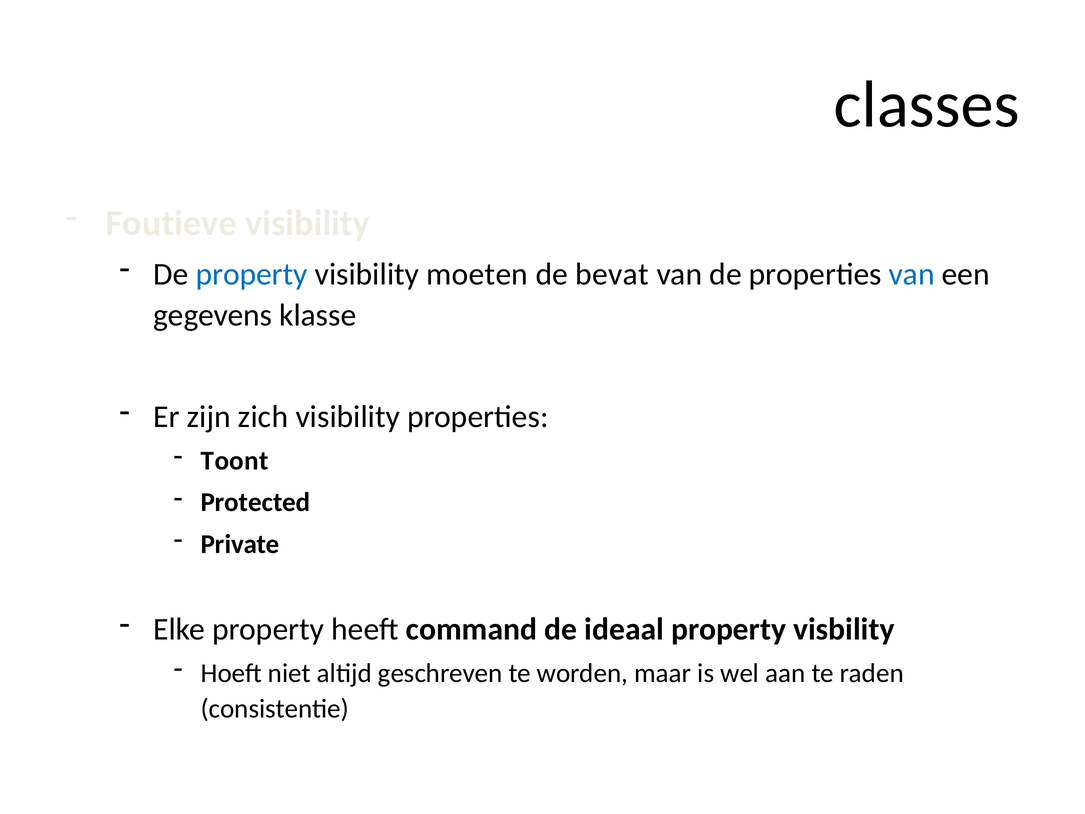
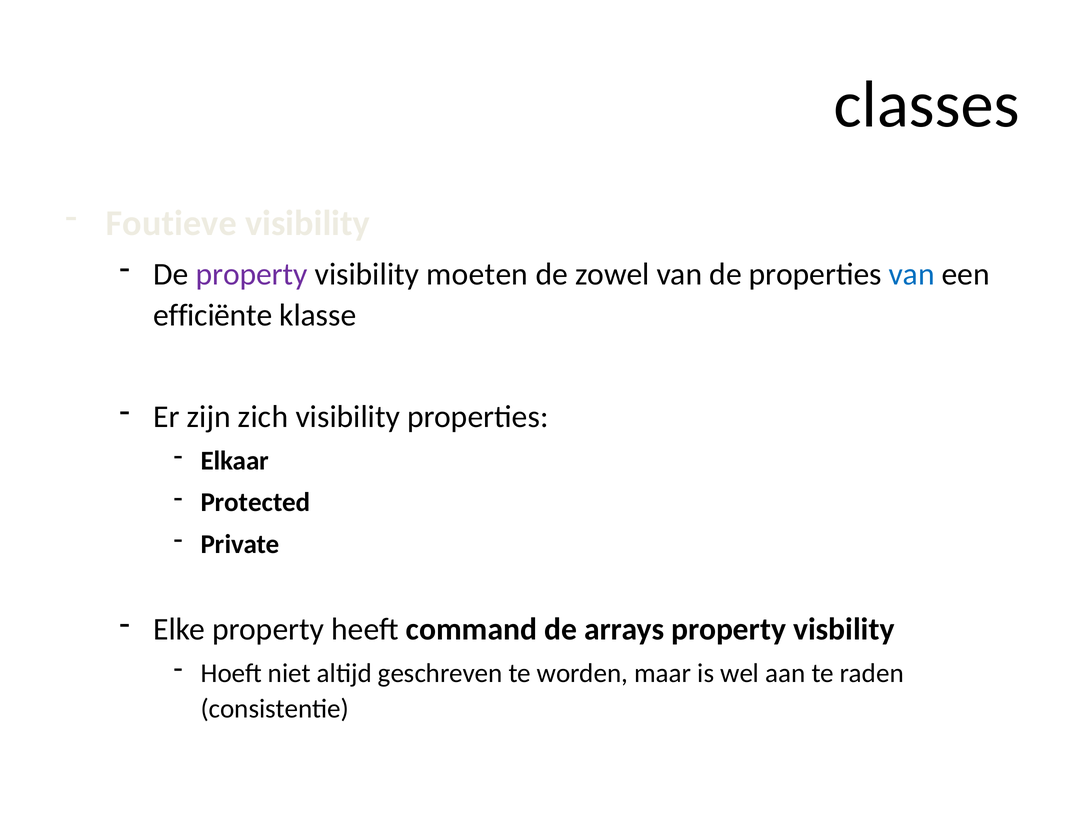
property colour: blue -> purple (252, 274)
bevat: bevat -> zowel (612, 274)
gegevens: gegevens -> efficiënte (213, 315)
Toont: Toont -> Elkaar (235, 461)
ideaal: ideaal -> arrays (624, 629)
